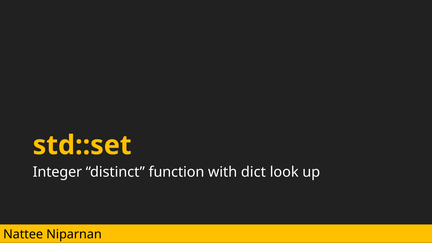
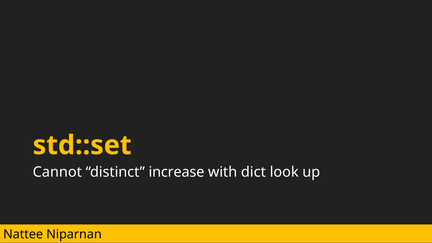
Integer: Integer -> Cannot (57, 172)
function: function -> increase (177, 172)
